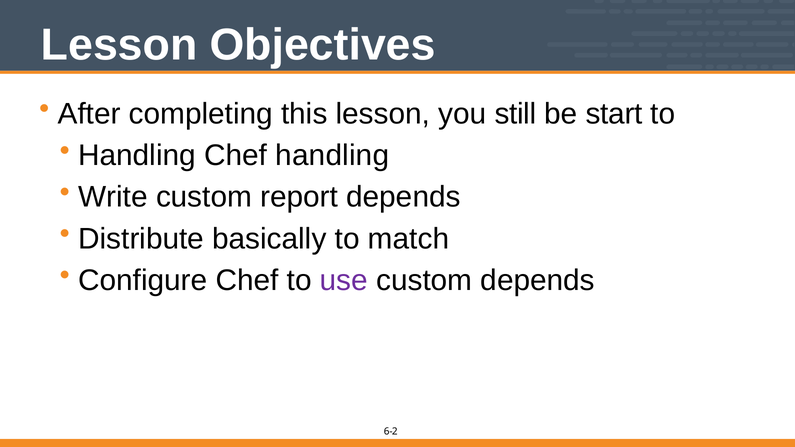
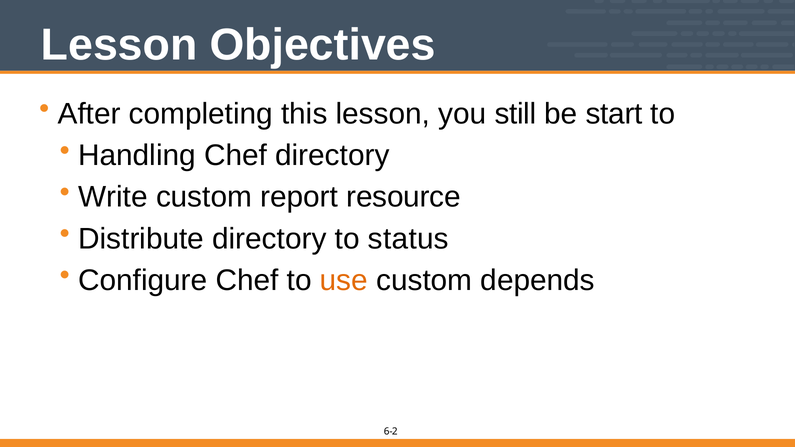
Chef handling: handling -> directory (332, 156)
report depends: depends -> resource (404, 197)
Distribute basically: basically -> directory (269, 239)
match: match -> status (408, 239)
use colour: purple -> orange (344, 280)
